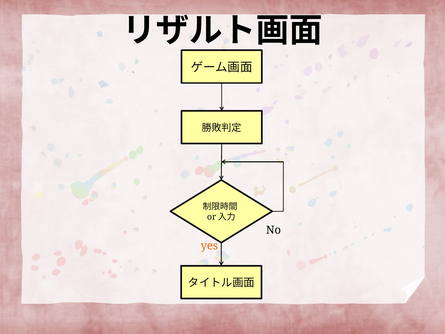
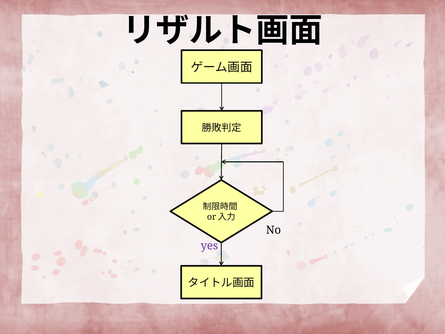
yes colour: orange -> purple (209, 245)
